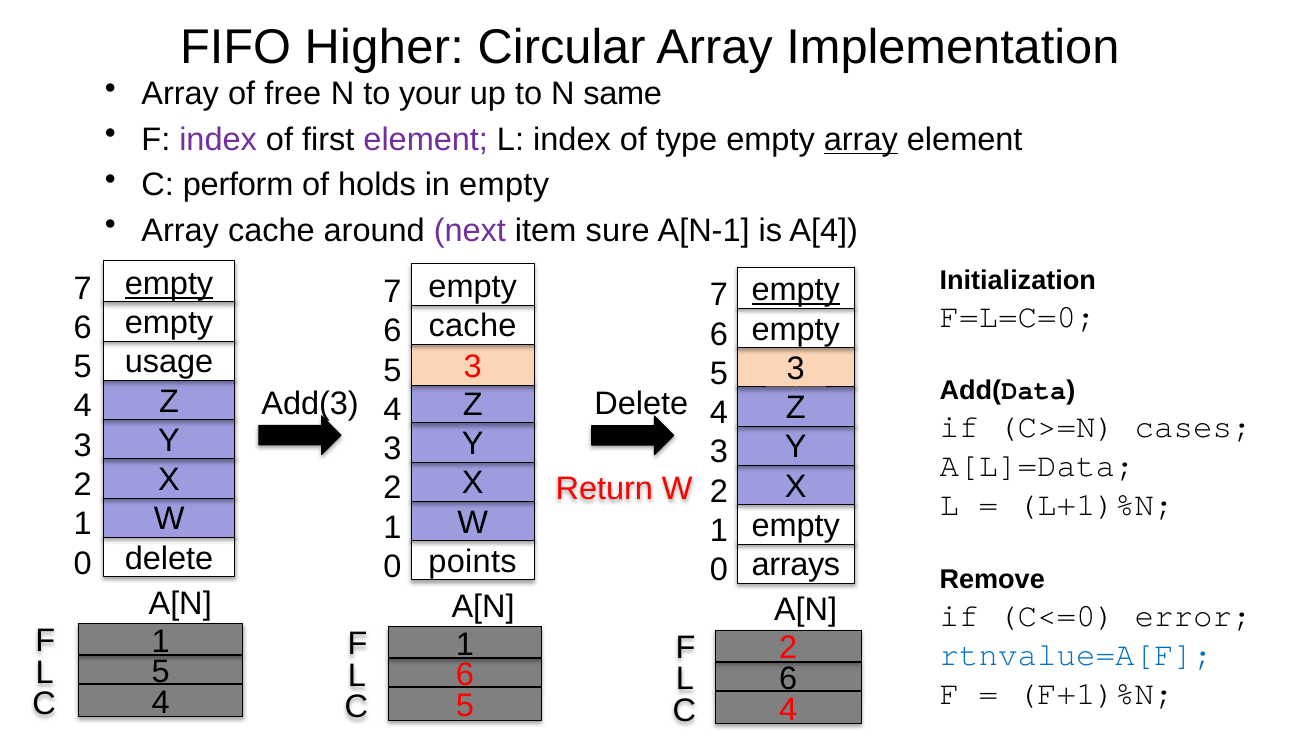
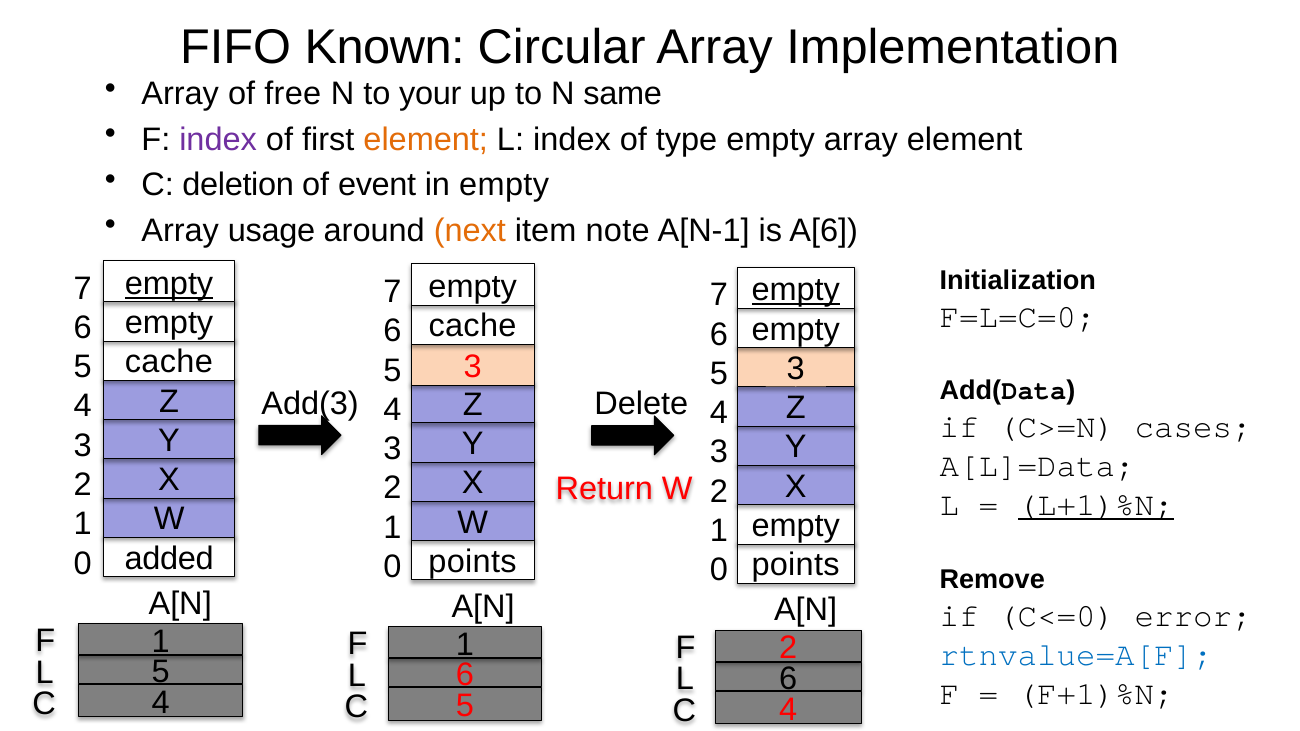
Higher: Higher -> Known (385, 47)
element colour: purple -> orange (426, 140)
array underline: present -> none (861, 140)
perform: perform -> deletion (238, 185)
holds: holds -> event (377, 185)
Array cache: cache -> usage (271, 231)
next colour: purple -> orange (470, 231)
sure: sure -> note (618, 231)
A[4: A[4 -> A[6 (824, 231)
usage: usage -> cache (169, 362)
L+1)%N underline: none -> present (1096, 505)
delete: delete -> added (169, 559)
arrays: arrays -> points (796, 565)
